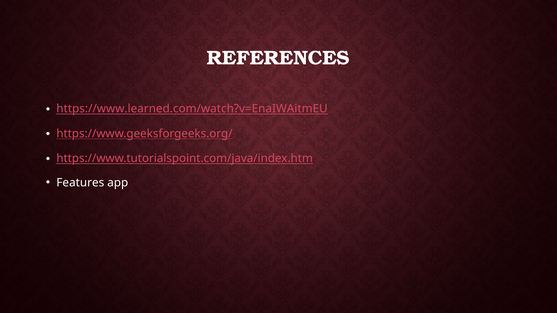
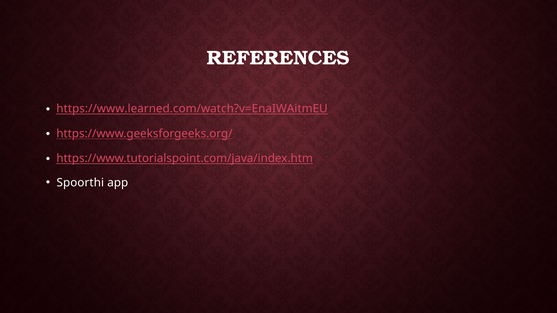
Features: Features -> Spoorthi (80, 183)
